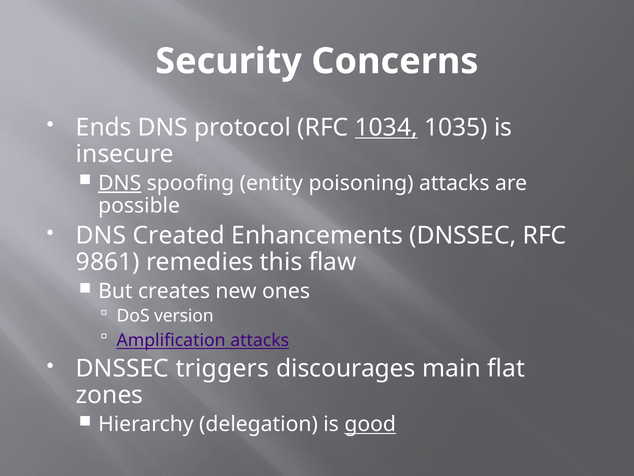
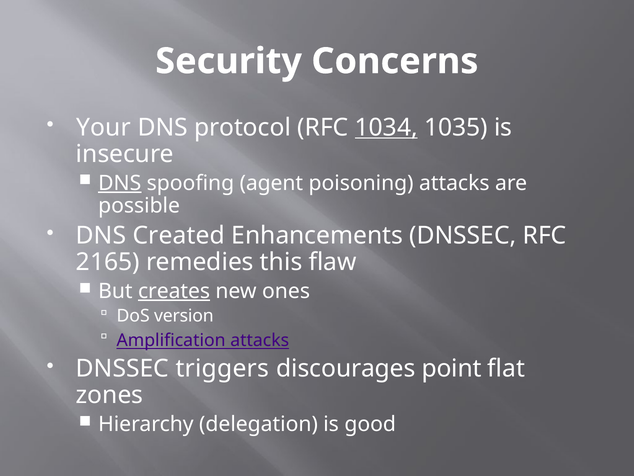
Ends: Ends -> Your (104, 127)
entity: entity -> agent (271, 183)
9861: 9861 -> 2165 (108, 262)
creates underline: none -> present (174, 291)
main: main -> point (452, 368)
good underline: present -> none (370, 424)
